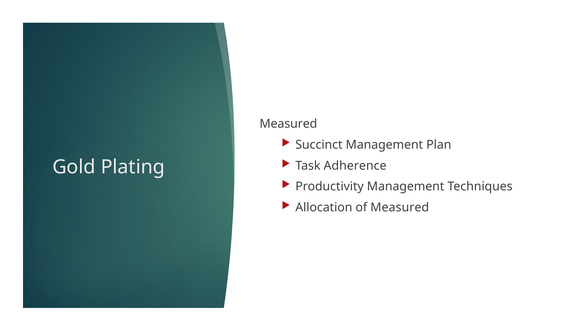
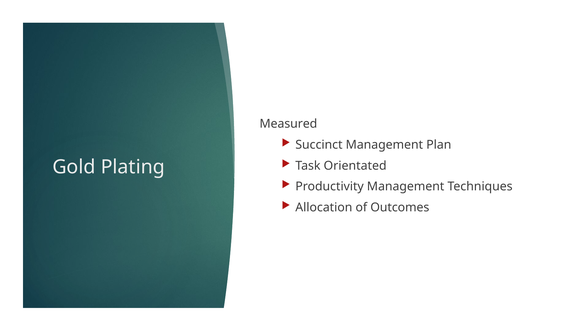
Adherence: Adherence -> Orientated (355, 166)
of Measured: Measured -> Outcomes (400, 207)
